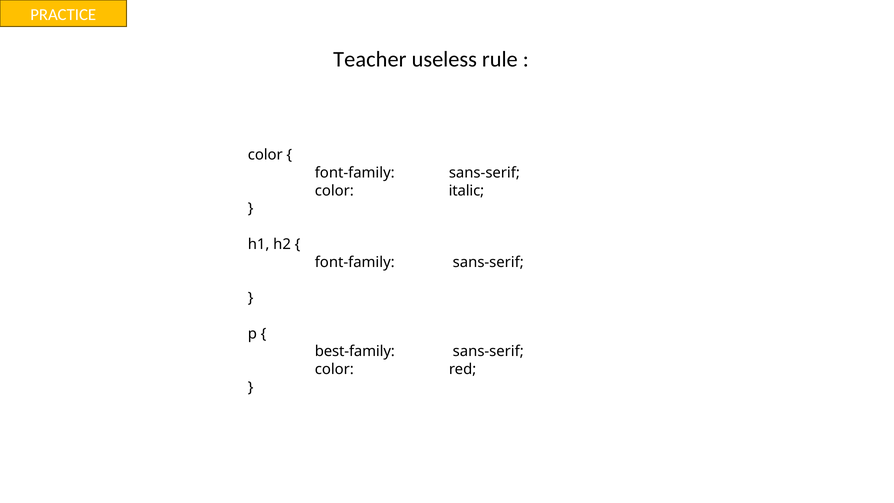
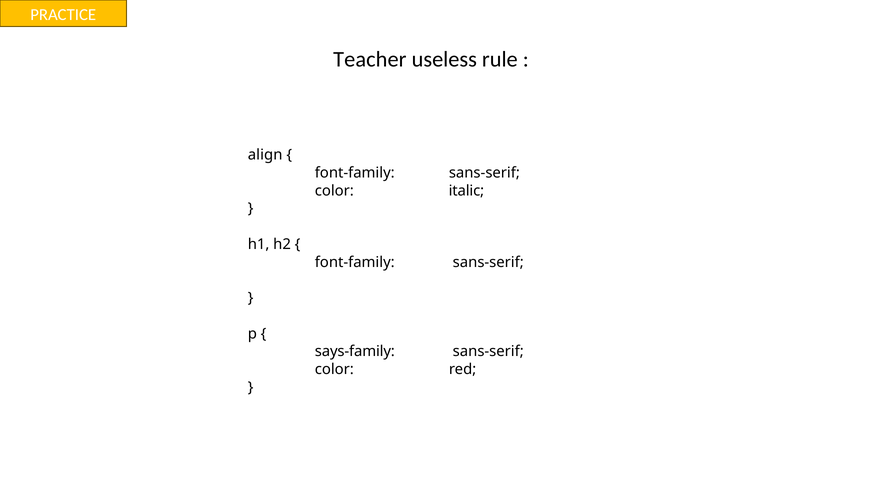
color: color -> align (265, 155)
best-family: best-family -> says-family (355, 351)
